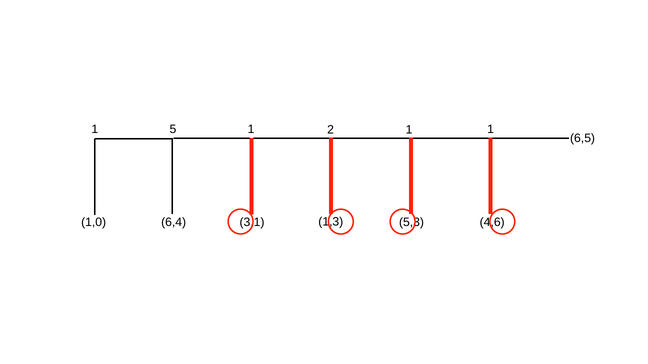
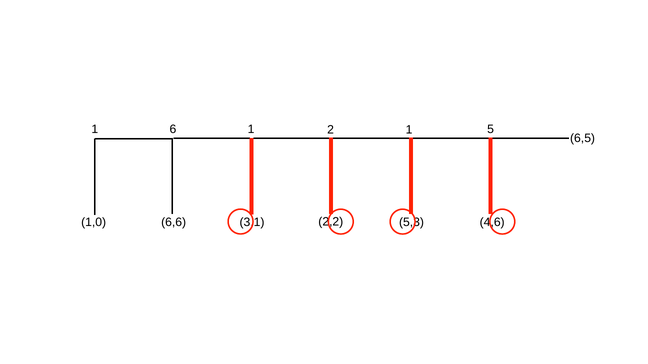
5: 5 -> 6 (173, 130)
1: 1 -> 5 (491, 130)
1,3: 1,3 -> 2,2 (331, 222)
6,4: 6,4 -> 6,6 (174, 223)
